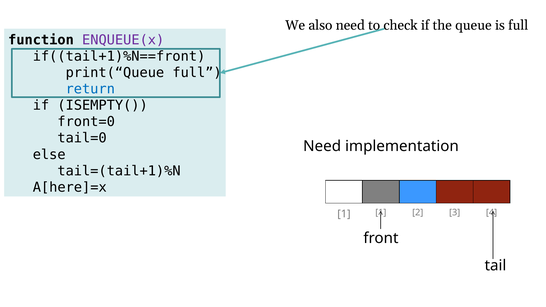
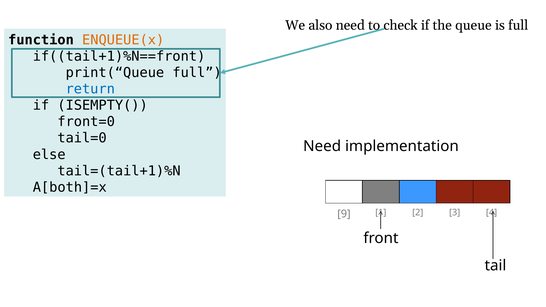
ENQUEUE(x colour: purple -> orange (123, 40)
A[here]=x: A[here]=x -> A[both]=x (70, 187)
1: 1 -> 9 (344, 214)
